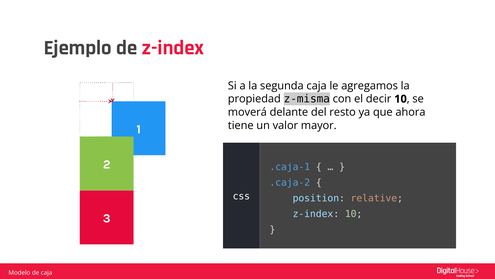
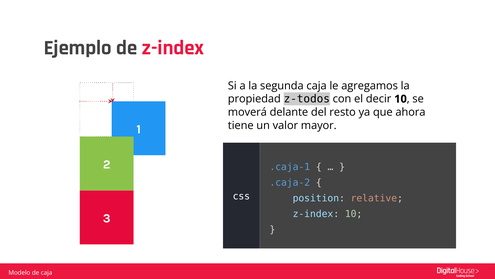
z-misma: z-misma -> z-todos (307, 99)
